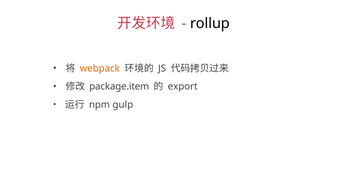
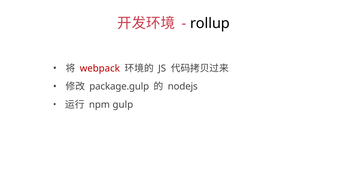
webpack colour: orange -> red (100, 68)
package.item: package.item -> package.gulp (119, 87)
export: export -> nodejs (183, 87)
